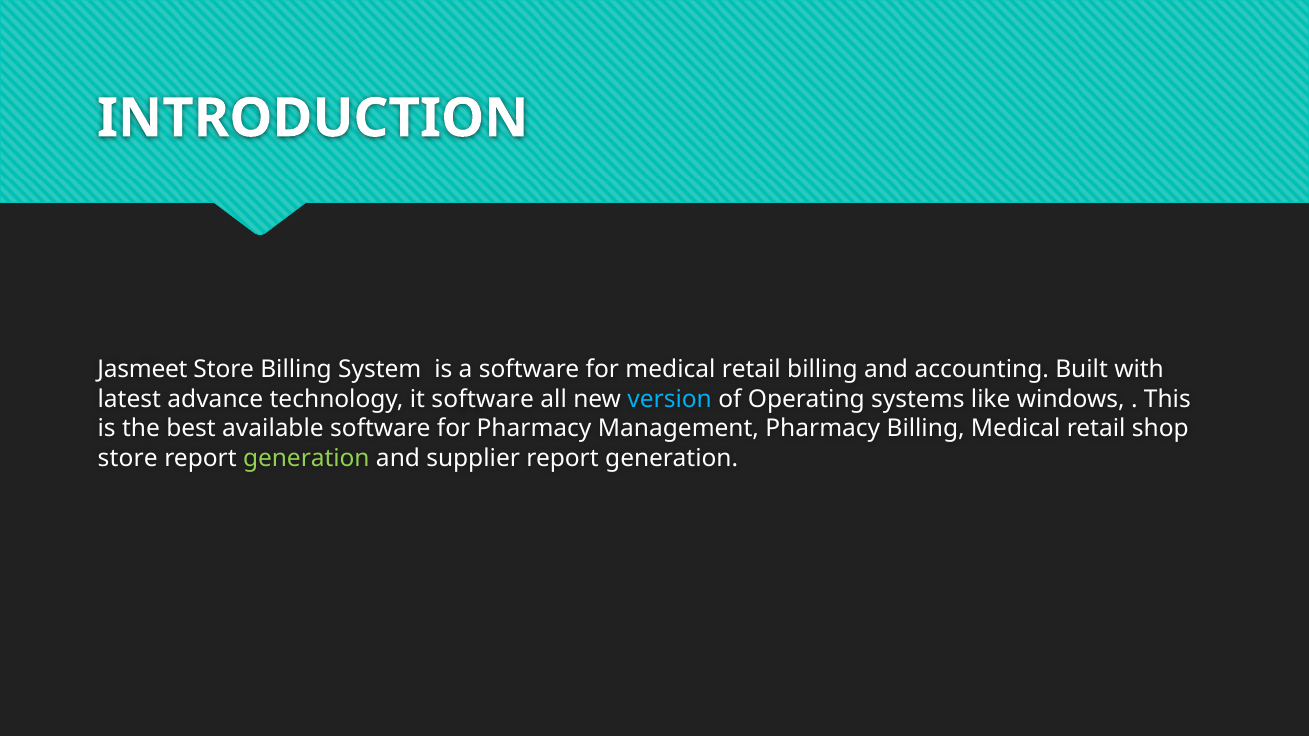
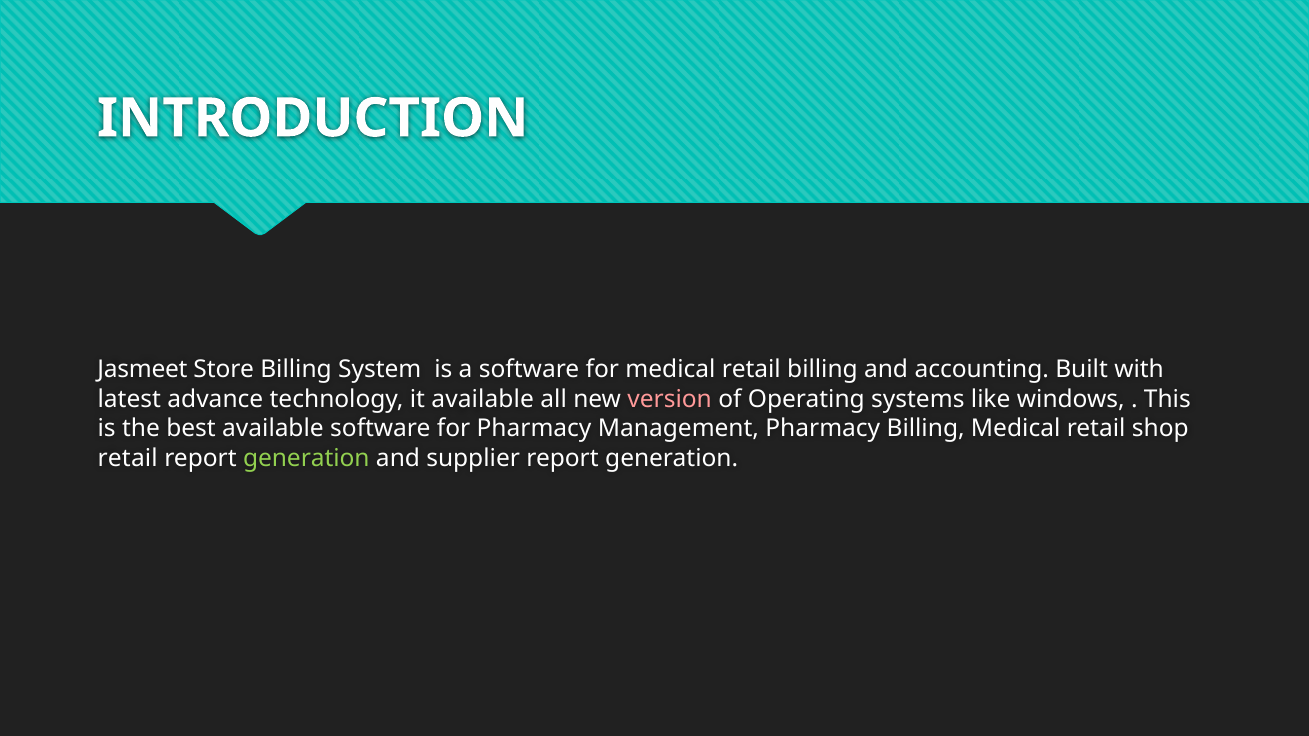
it software: software -> available (483, 399)
version colour: light blue -> pink (670, 399)
store: store -> retail (128, 458)
